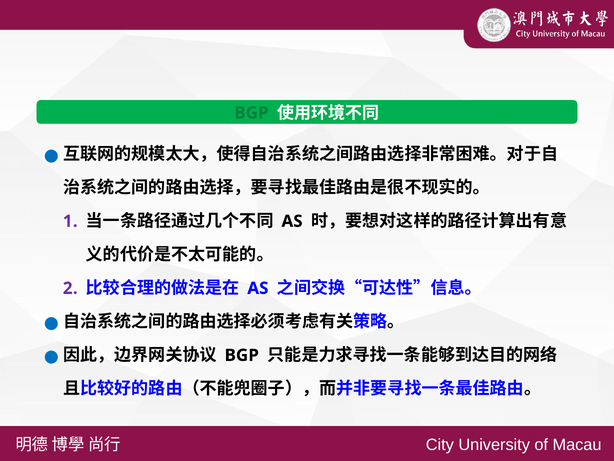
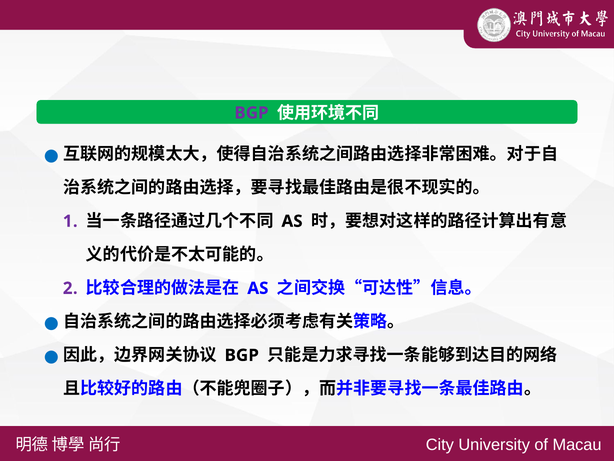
BGP colour: green -> purple (251, 113)
